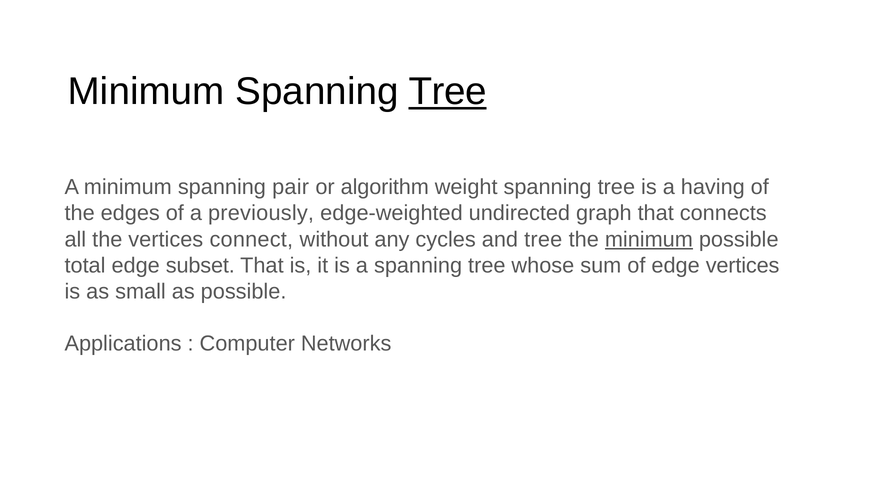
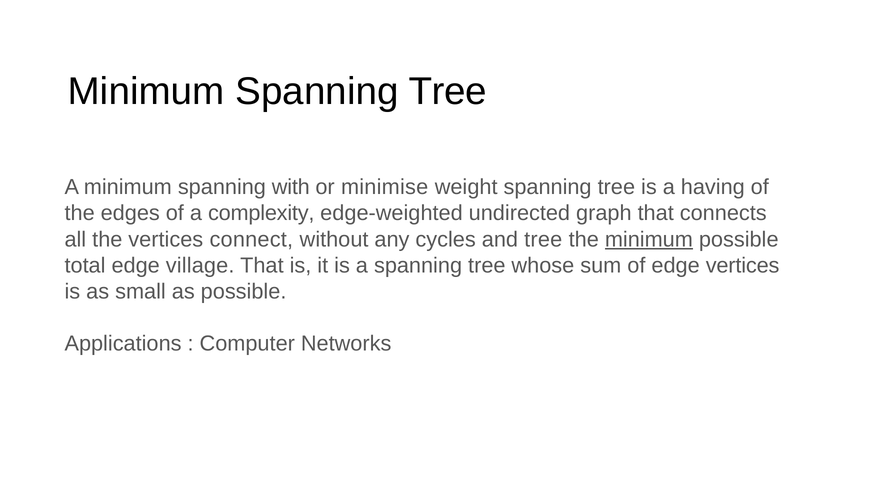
Tree underline: present -> none (448, 91)
pair: pair -> with (291, 187)
algorithm: algorithm -> minimise (385, 187)
previously: previously -> complexity (261, 213)
subset: subset -> village (200, 265)
